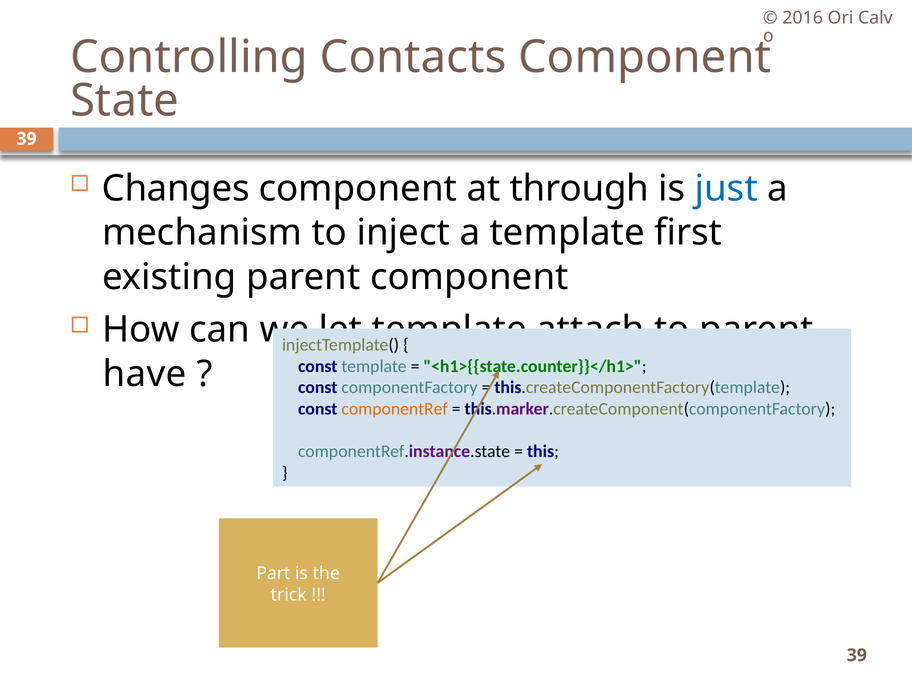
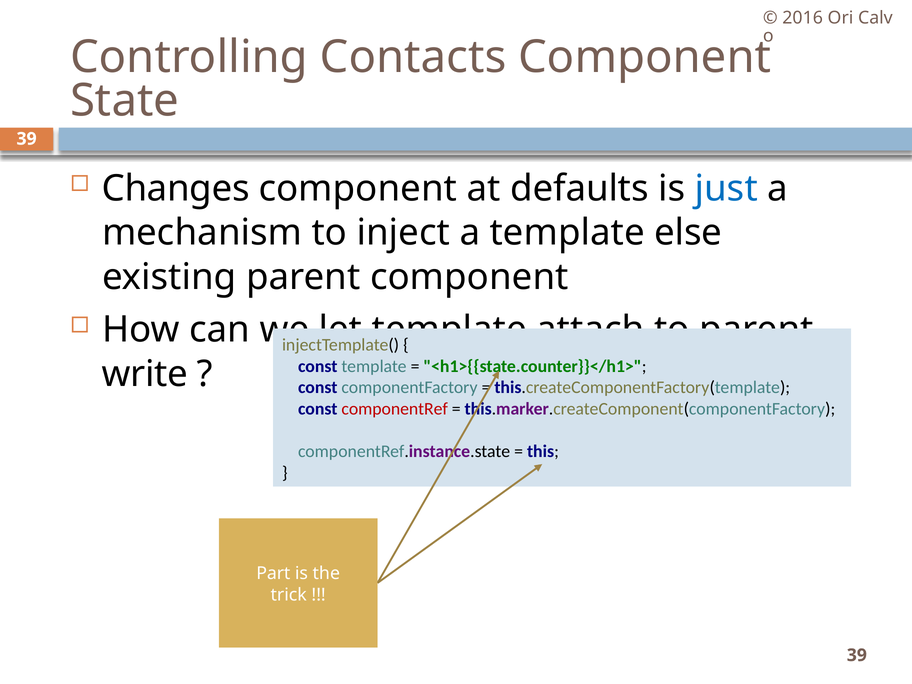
through: through -> defaults (579, 189)
first: first -> else (688, 233)
have: have -> write (145, 374)
componentRef colour: orange -> red (395, 409)
